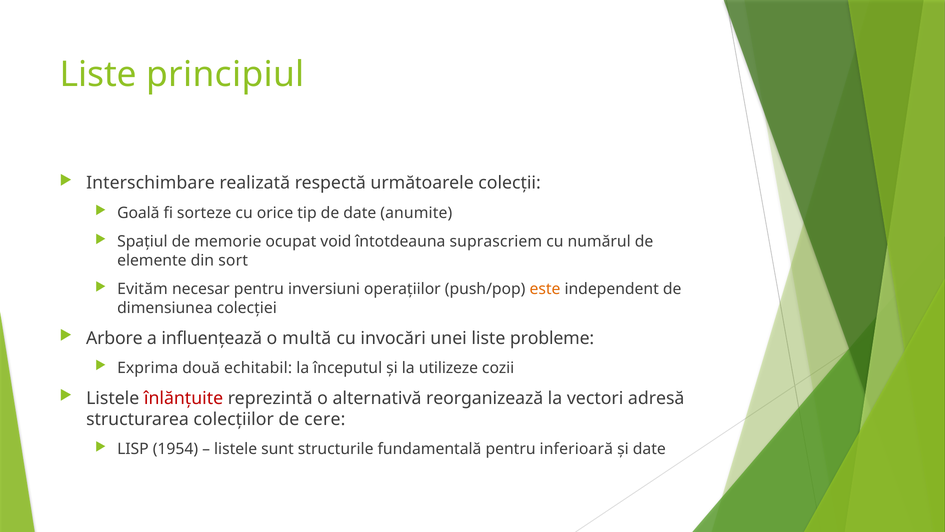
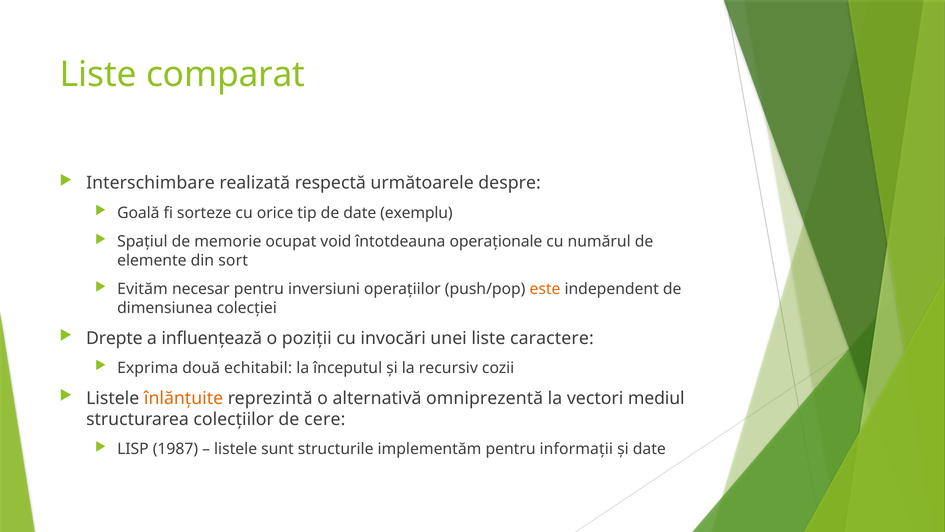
principiul: principiul -> comparat (226, 75)
colecții: colecții -> despre (510, 183)
anumite: anumite -> exemplu (416, 213)
suprascriem: suprascriem -> operaționale (496, 241)
Arbore: Arbore -> Drepte (114, 338)
multă: multă -> poziții (307, 338)
probleme: probleme -> caractere (552, 338)
utilizeze: utilizeze -> recursiv (448, 368)
înlănțuite colour: red -> orange (184, 398)
reorganizează: reorganizează -> omniprezentă (485, 398)
adresă: adresă -> mediul (656, 398)
1954: 1954 -> 1987 (175, 449)
fundamentală: fundamentală -> implementăm (429, 449)
inferioară: inferioară -> informații (576, 449)
